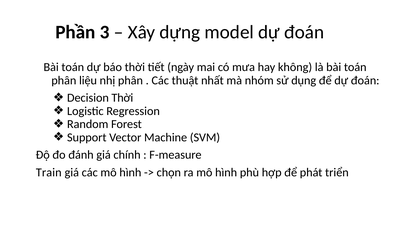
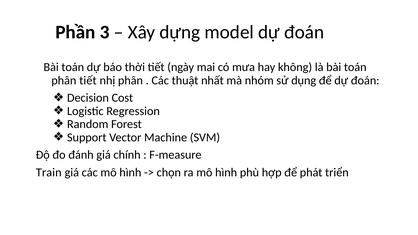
phân liệu: liệu -> tiết (88, 80)
Decision Thời: Thời -> Cost (122, 98)
